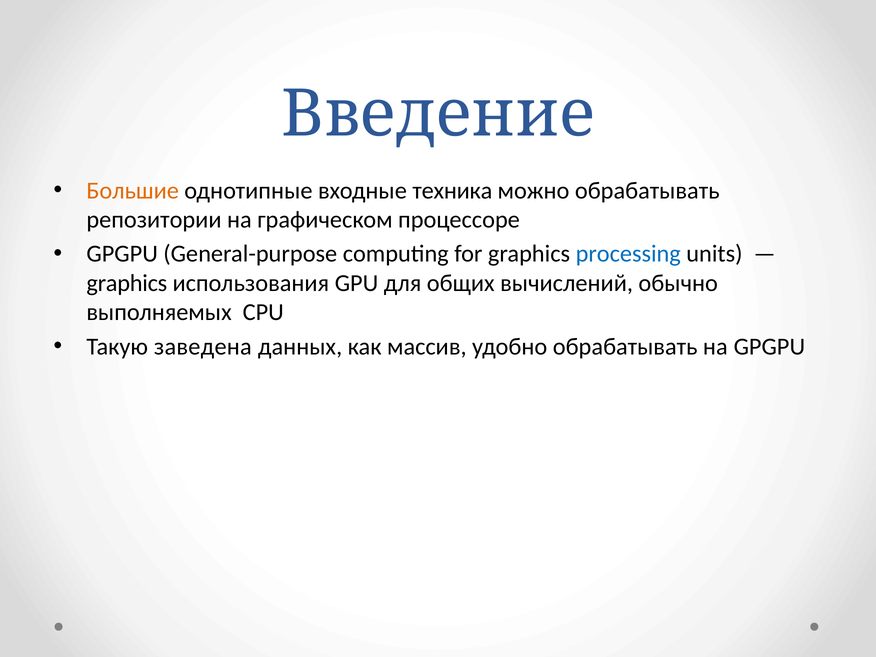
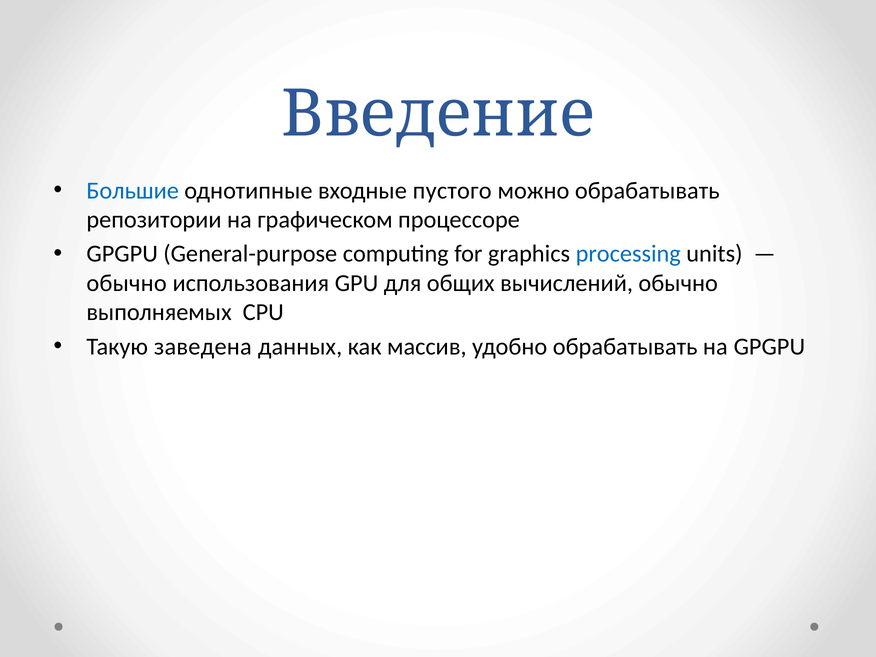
Большие colour: orange -> blue (133, 191)
техника: техника -> пустого (452, 191)
graphics: graphics -> обычно (127, 283)
